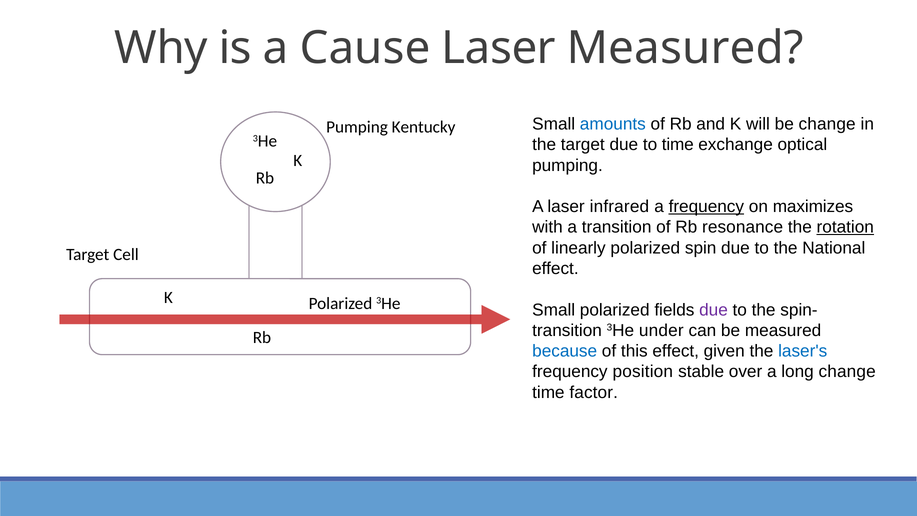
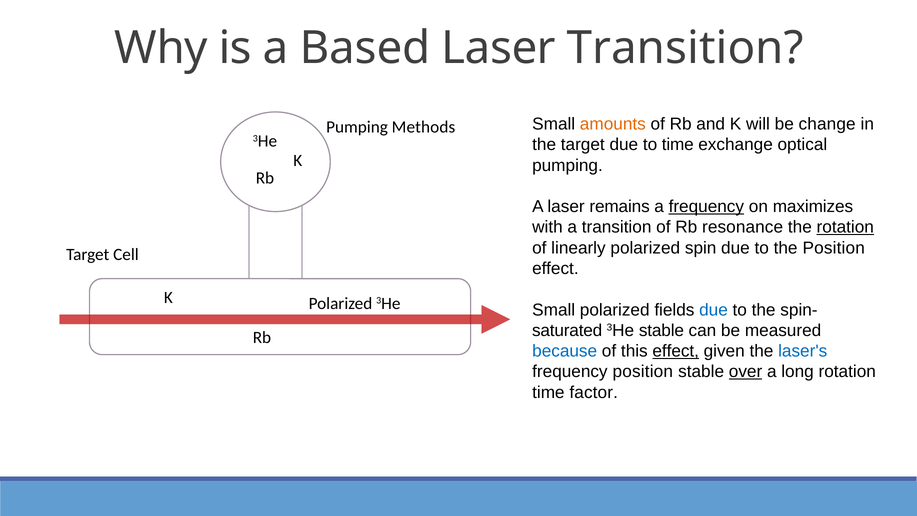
Cause: Cause -> Based (365, 48)
Laser Measured: Measured -> Transition (685, 48)
amounts colour: blue -> orange (613, 124)
Kentucky: Kentucky -> Methods (424, 127)
infrared: infrared -> remains (620, 207)
the National: National -> Position (834, 248)
due colour: purple -> blue (713, 310)
transition: transition -> saturated (567, 330)
3He under: under -> stable (661, 330)
effect underline: none -> present (676, 351)
over underline: none -> present (746, 372)
long change: change -> rotation (847, 372)
